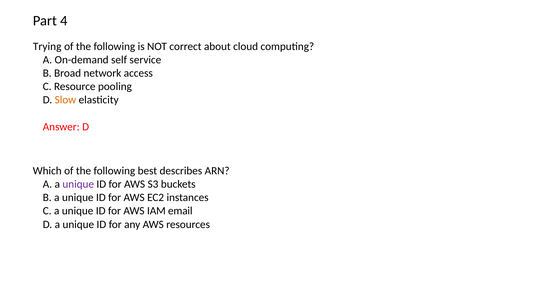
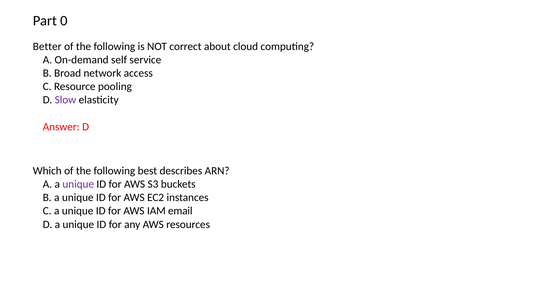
4: 4 -> 0 (64, 21)
Trying: Trying -> Better (47, 46)
Slow colour: orange -> purple (65, 100)
